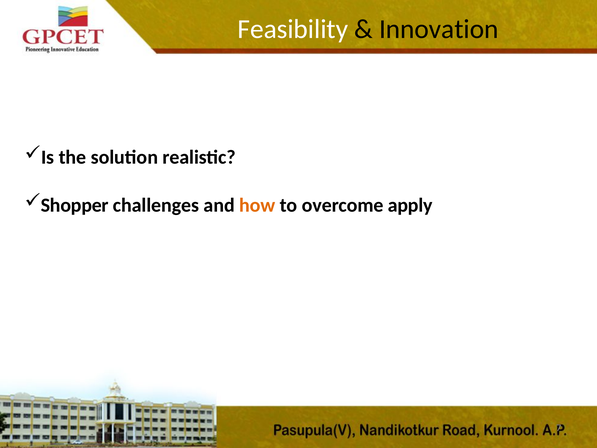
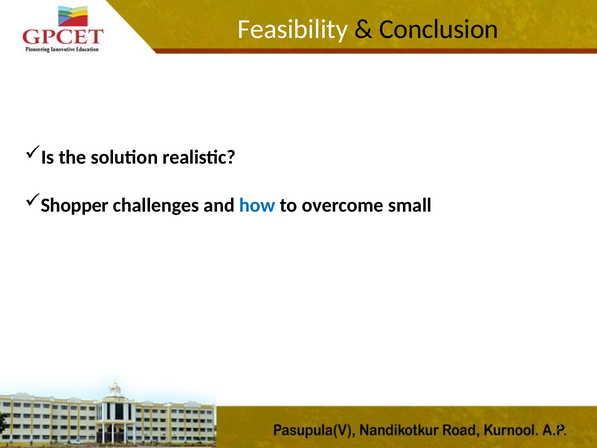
Innovation: Innovation -> Conclusion (439, 29)
how colour: orange -> blue (257, 205)
apply: apply -> small (410, 205)
